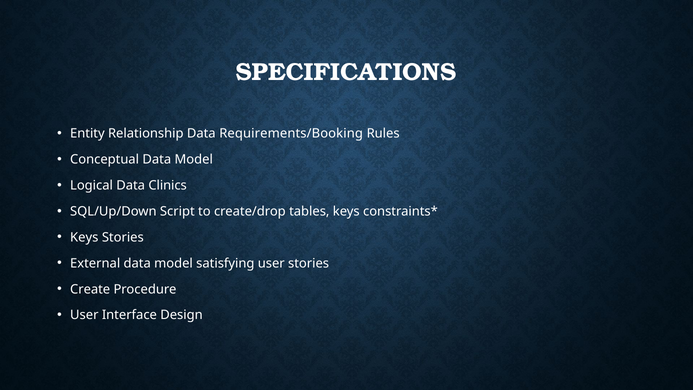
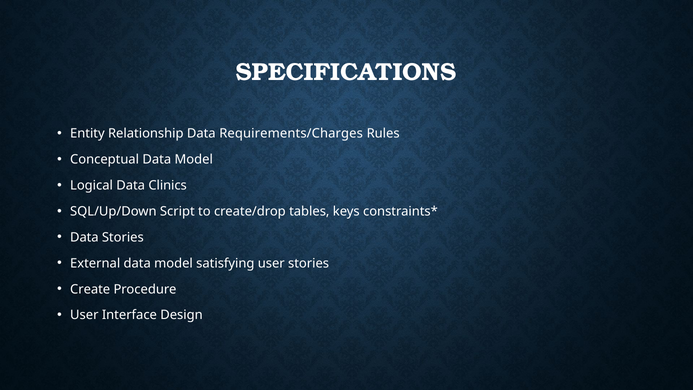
Requirements/Booking: Requirements/Booking -> Requirements/Charges (291, 134)
Keys: Keys -> Data (84, 237)
